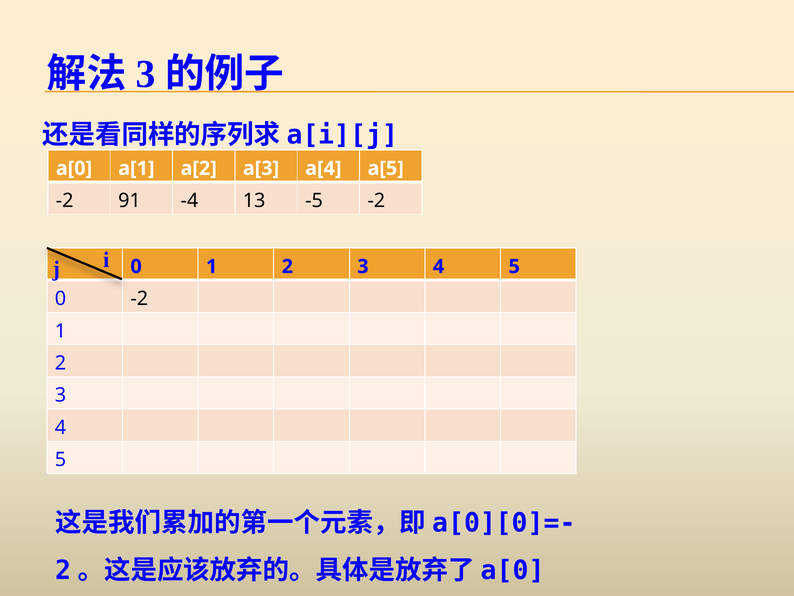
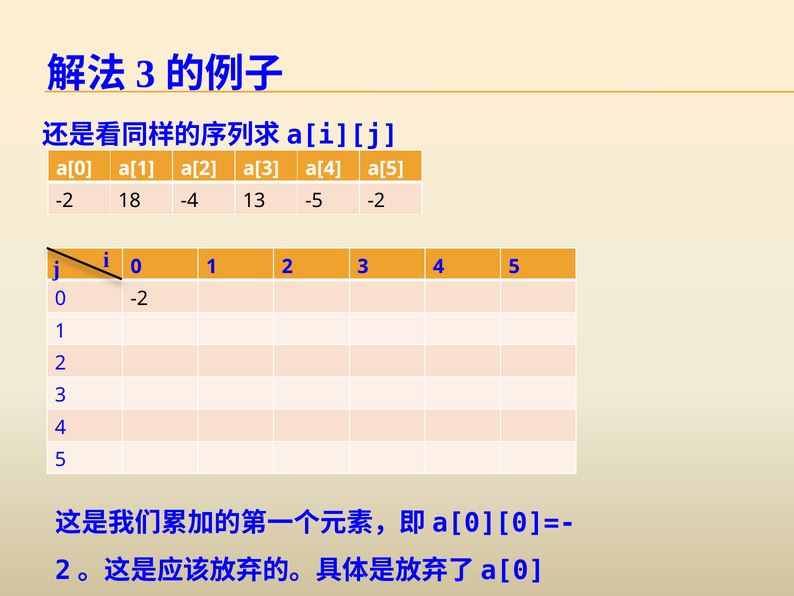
91: 91 -> 18 (130, 200)
